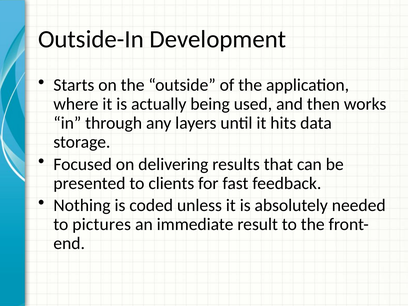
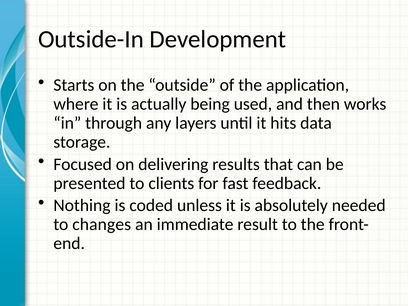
pictures: pictures -> changes (102, 224)
